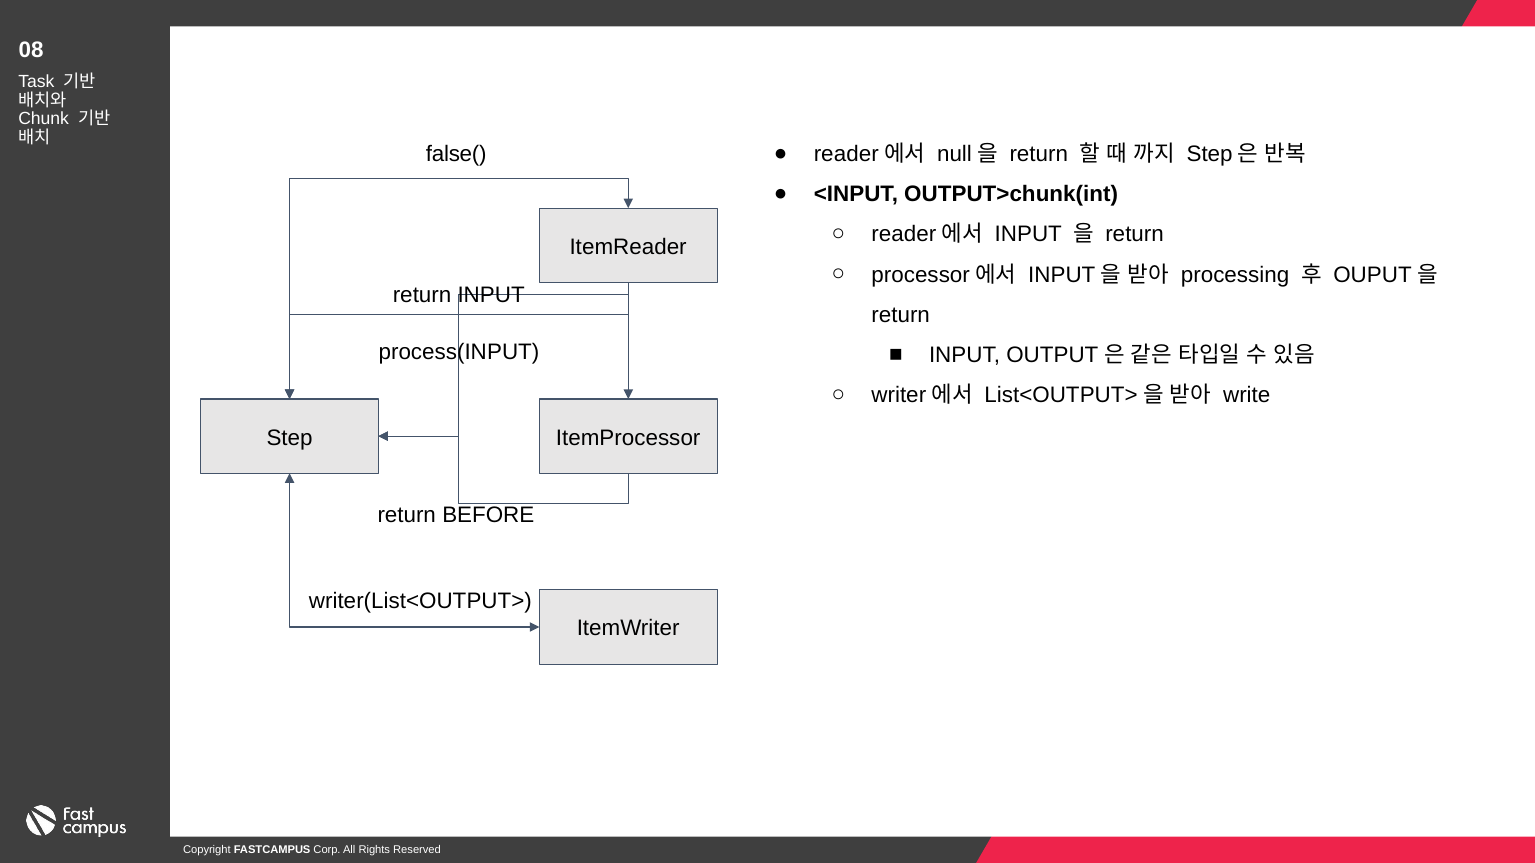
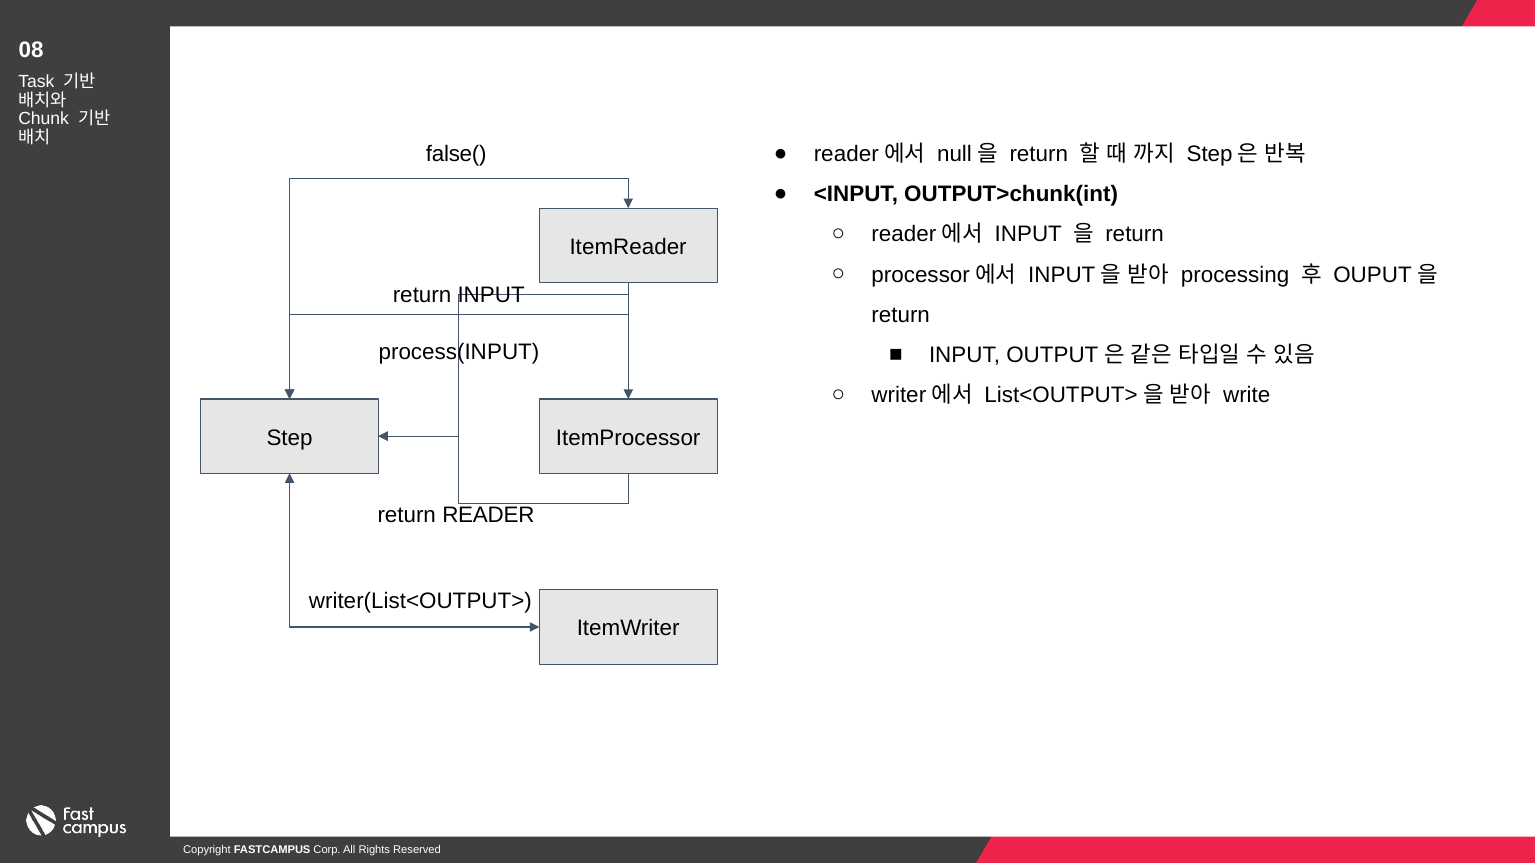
return BEFORE: BEFORE -> READER (488, 515)
